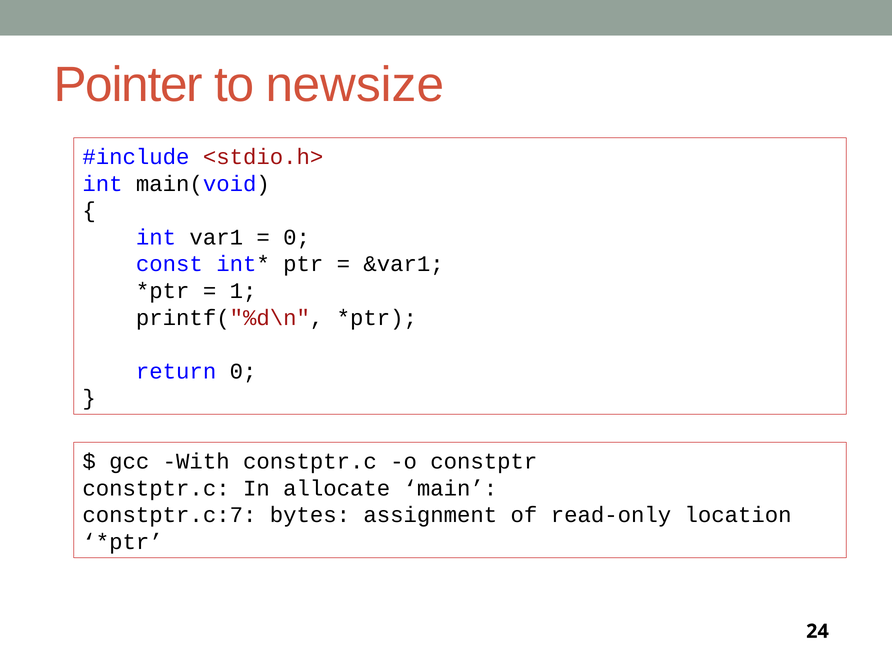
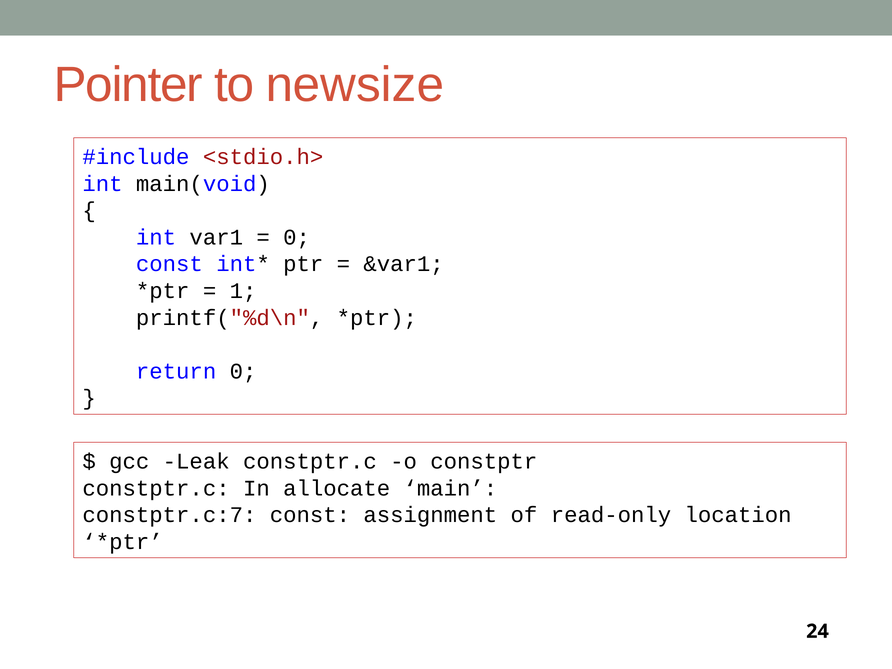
With: With -> Leak (196, 461)
constptr.c:7 bytes: bytes -> const (310, 515)
